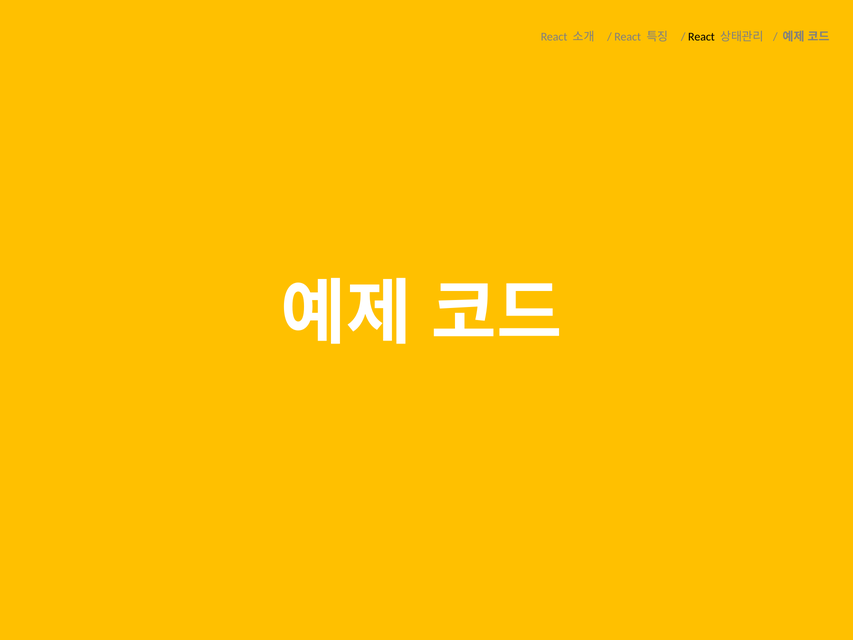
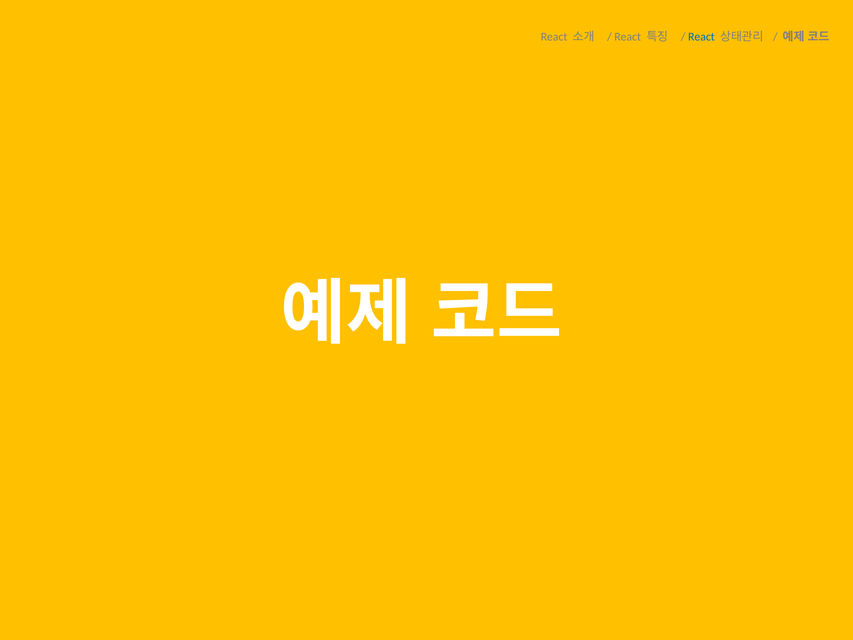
React colour: black -> blue (701, 37)
